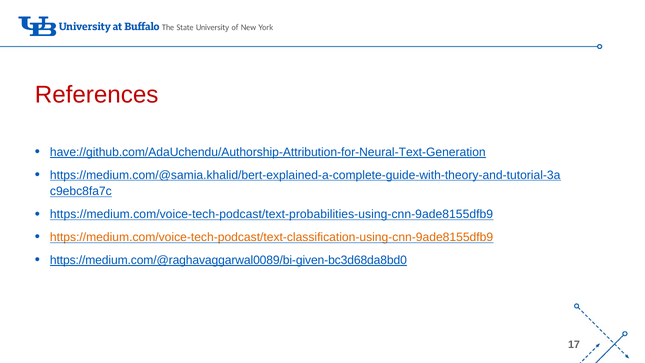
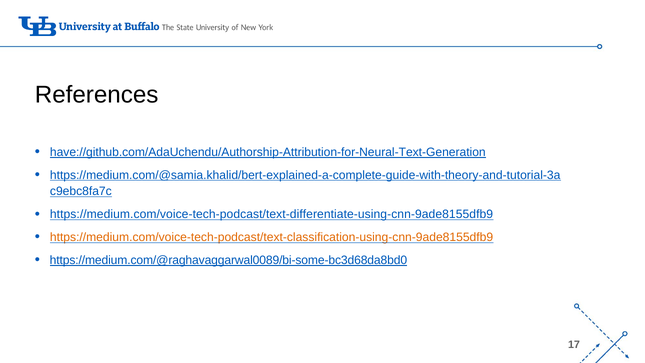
References colour: red -> black (97, 95)
https://medium.com/voice-tech-podcast/text-probabilities-using-cnn-9ade8155dfb9: https://medium.com/voice-tech-podcast/text-probabilities-using-cnn-9ade8155dfb9 -> https://medium.com/voice-tech-podcast/text-differentiate-using-cnn-9ade8155dfb9 (272, 214)
https://medium.com/@raghavaggarwal0089/bi-given-bc3d68da8bd0: https://medium.com/@raghavaggarwal0089/bi-given-bc3d68da8bd0 -> https://medium.com/@raghavaggarwal0089/bi-some-bc3d68da8bd0 (228, 260)
